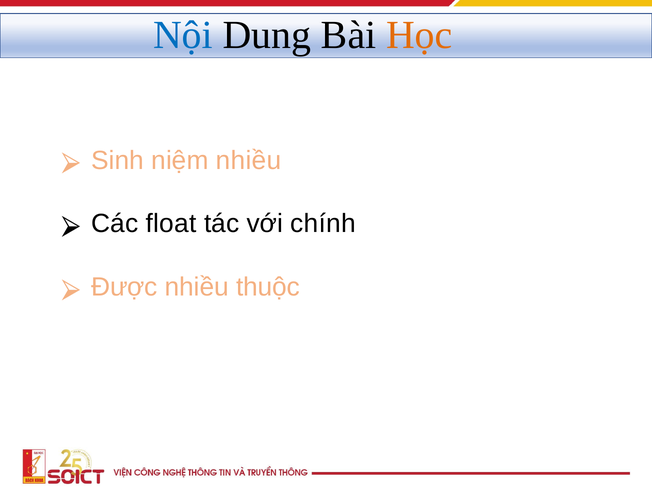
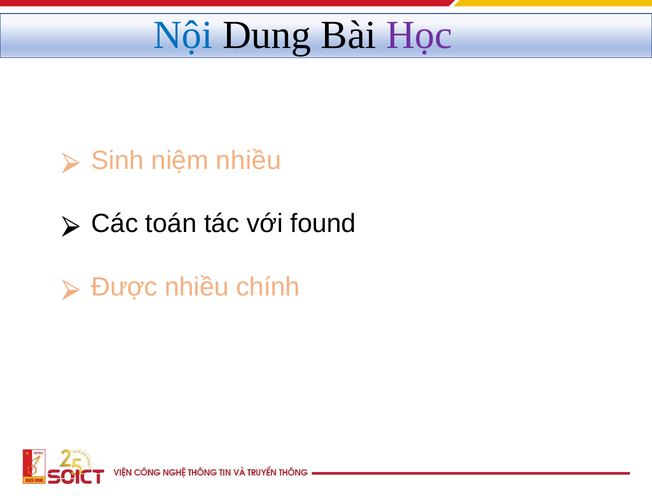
Học colour: orange -> purple (419, 35)
float: float -> toán (171, 224)
chính: chính -> found (323, 224)
thuộc: thuộc -> chính (268, 287)
